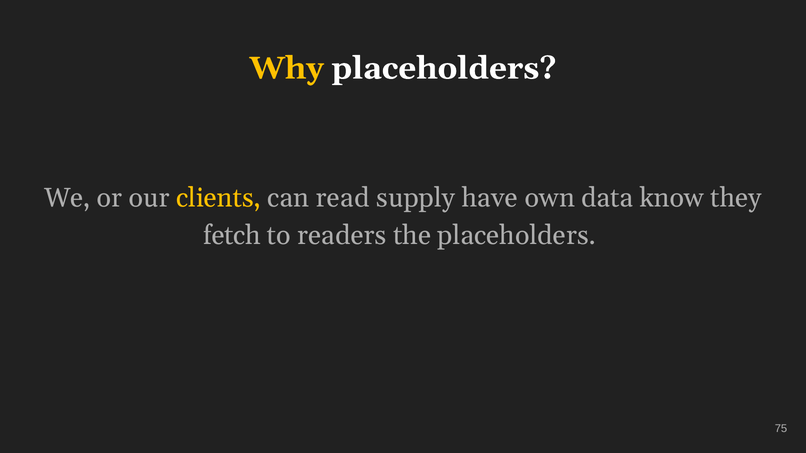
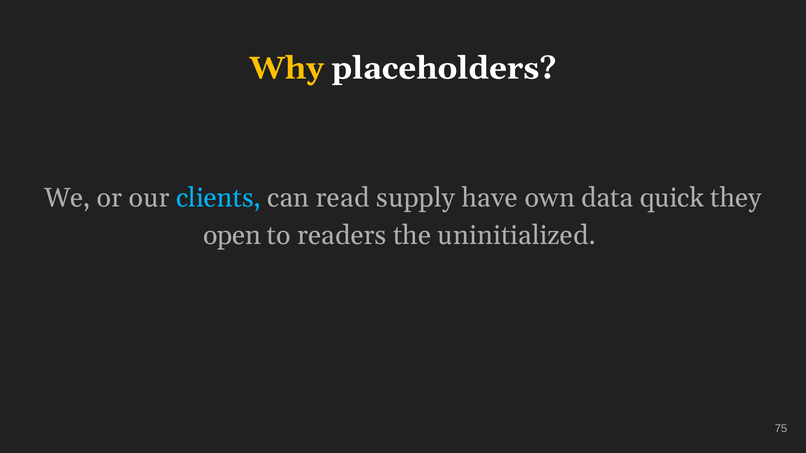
clients colour: yellow -> light blue (219, 198)
know: know -> quick (672, 198)
fetch: fetch -> open (232, 235)
the placeholders: placeholders -> uninitialized (517, 235)
